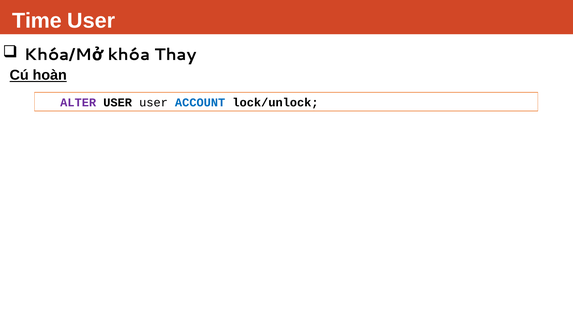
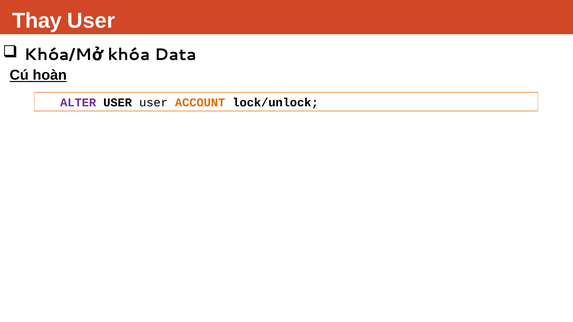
Time: Time -> Thay (37, 21)
Thay: Thay -> Data (176, 55)
ACCOUNT colour: blue -> orange (200, 103)
